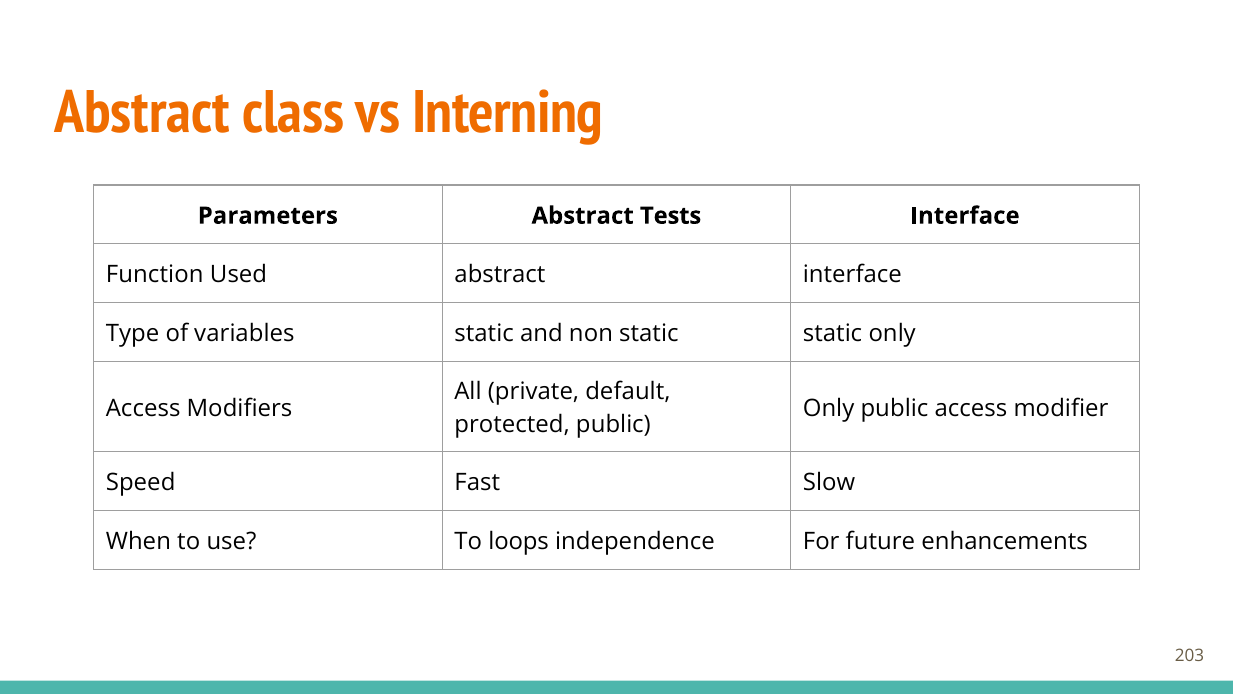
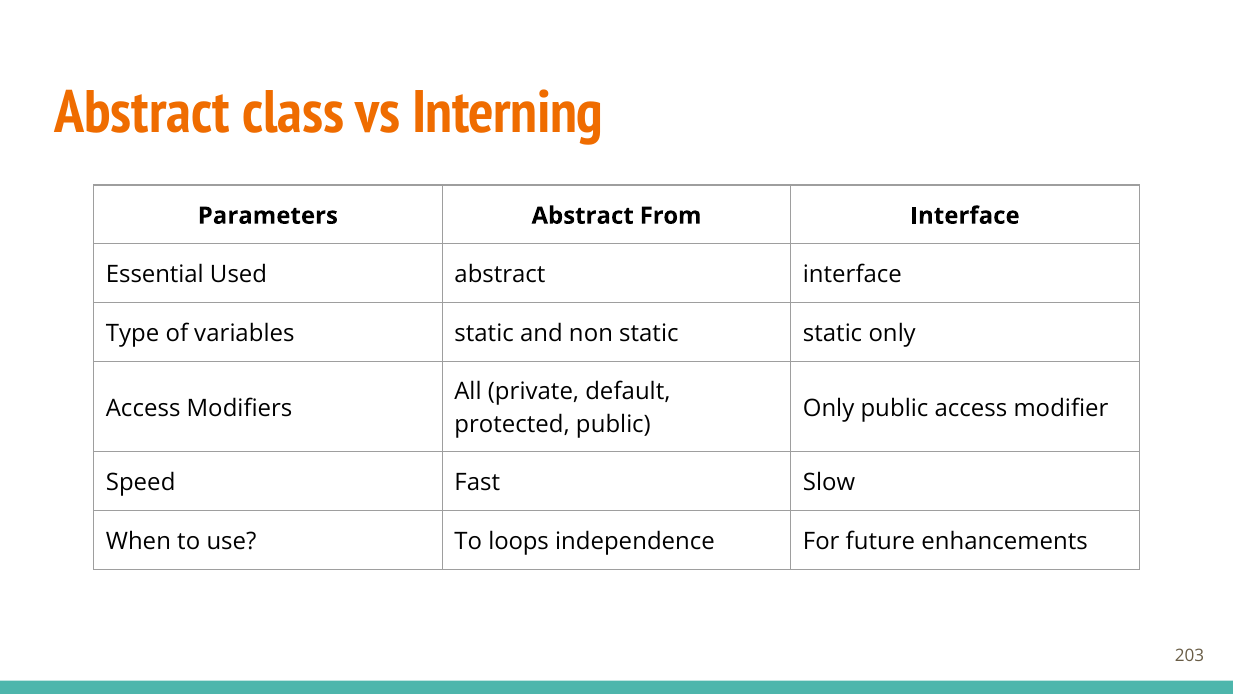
Tests: Tests -> From (671, 216)
Function: Function -> Essential (155, 274)
